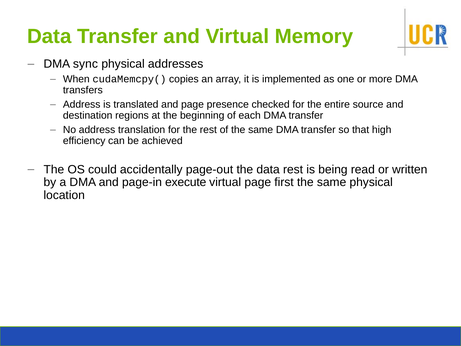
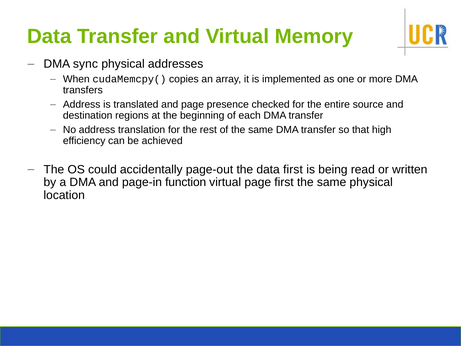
data rest: rest -> first (293, 169)
execute: execute -> function (186, 182)
